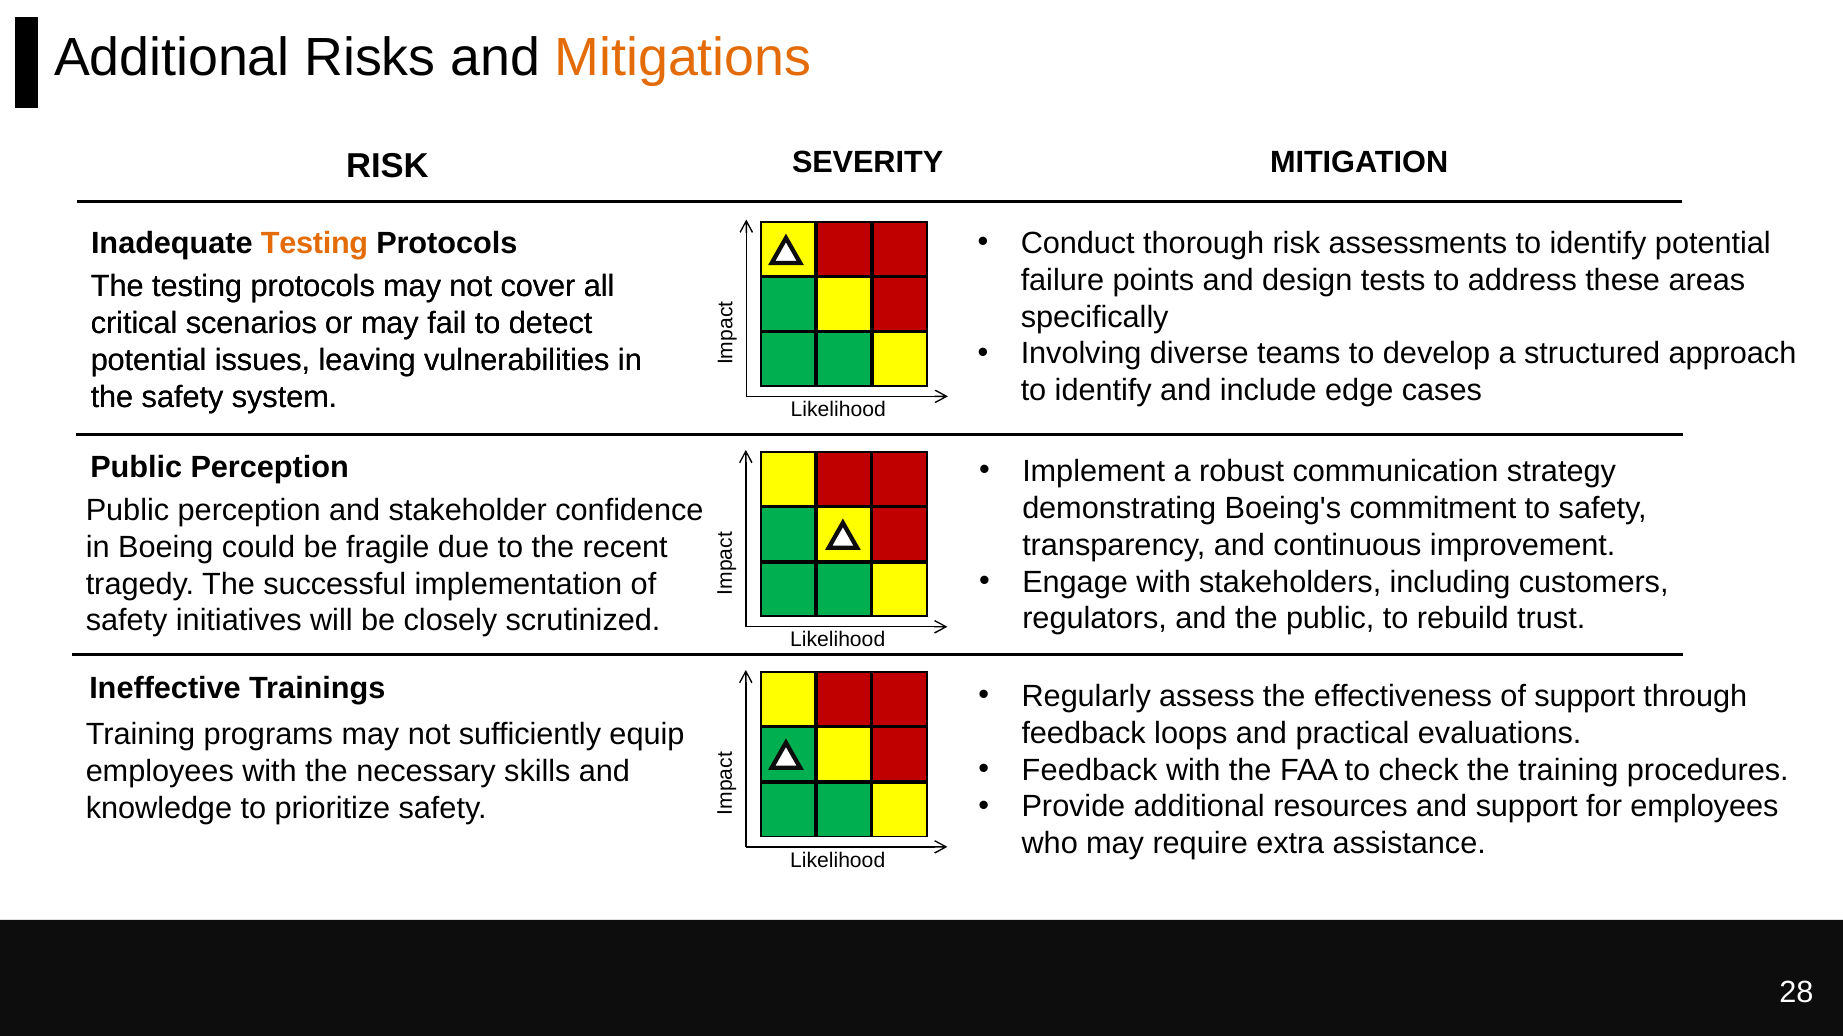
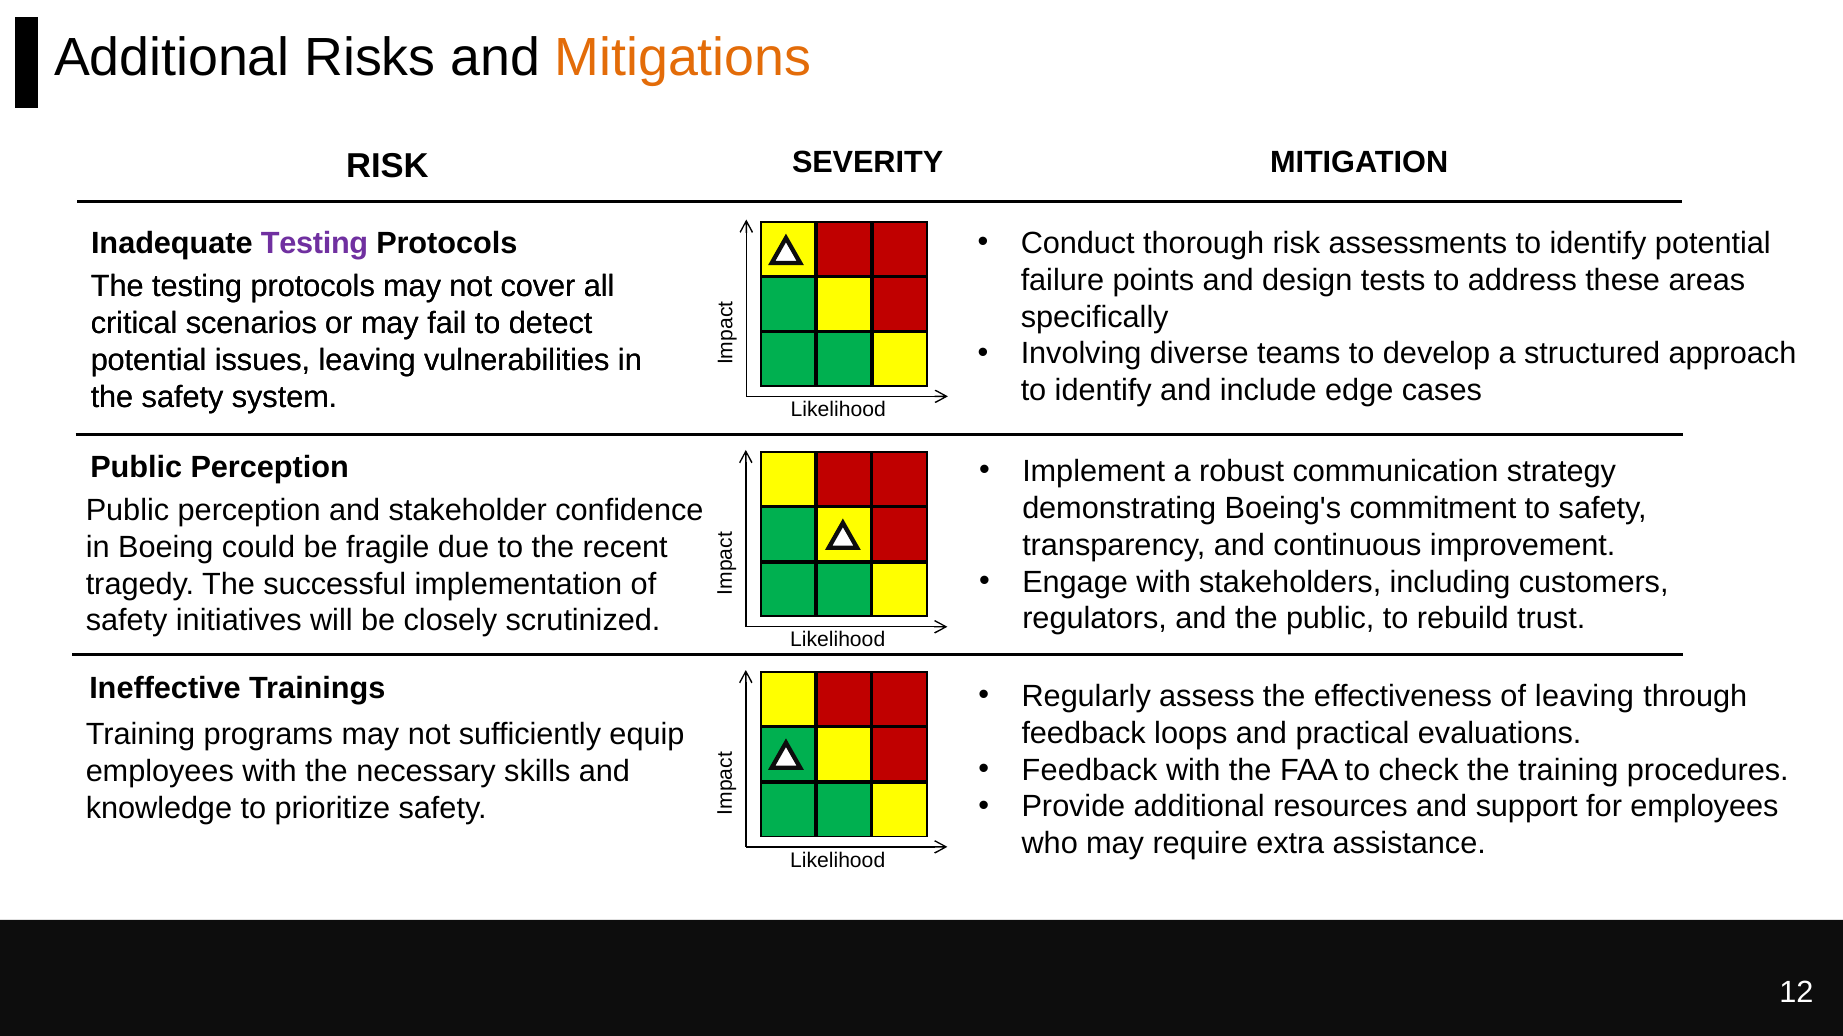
Testing colour: orange -> purple (315, 244)
of support: support -> leaving (1585, 697)
28: 28 -> 12 (1796, 993)
